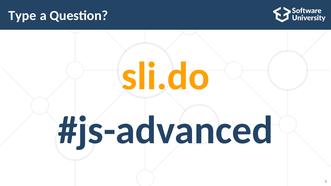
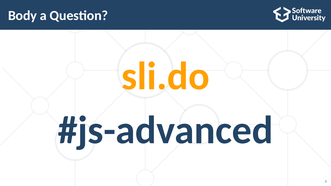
Type: Type -> Body (22, 16)
